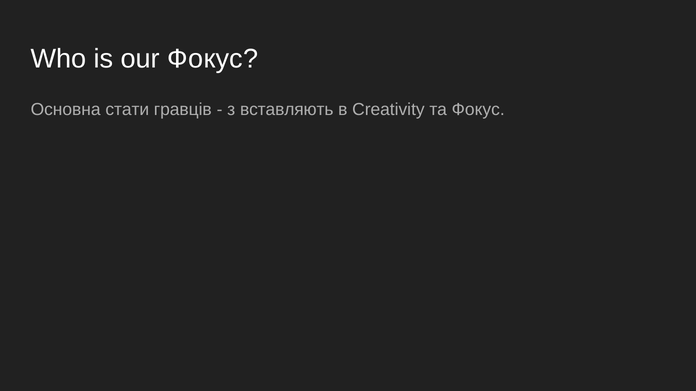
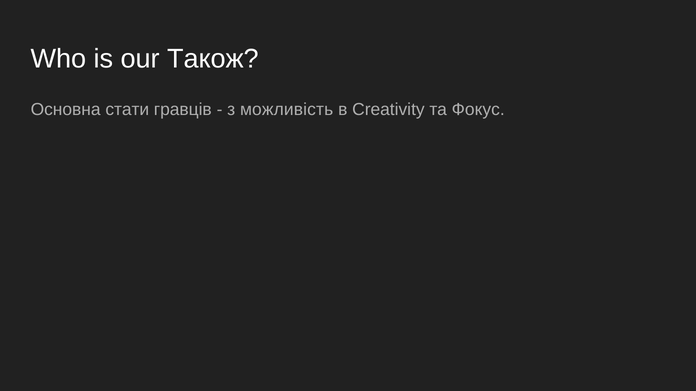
our Фокус: Фокус -> Також (213, 59)
вставляють: вставляють -> можливість (287, 109)
